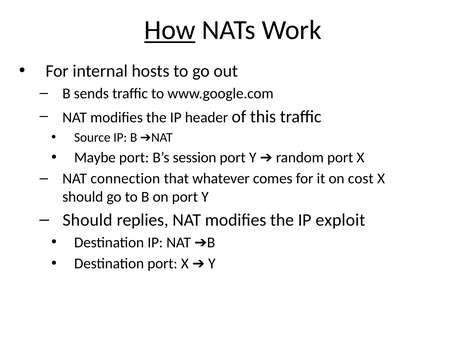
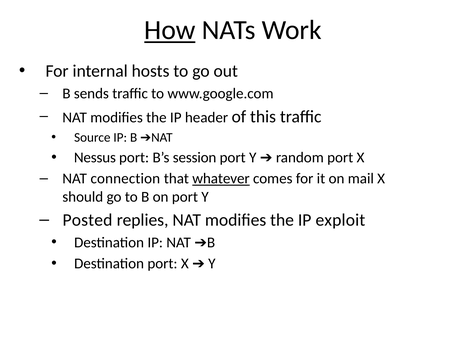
Maybe: Maybe -> Nessus (95, 157)
whatever underline: none -> present (221, 178)
cost: cost -> mail (361, 178)
Should: Should -> Posted (87, 220)
